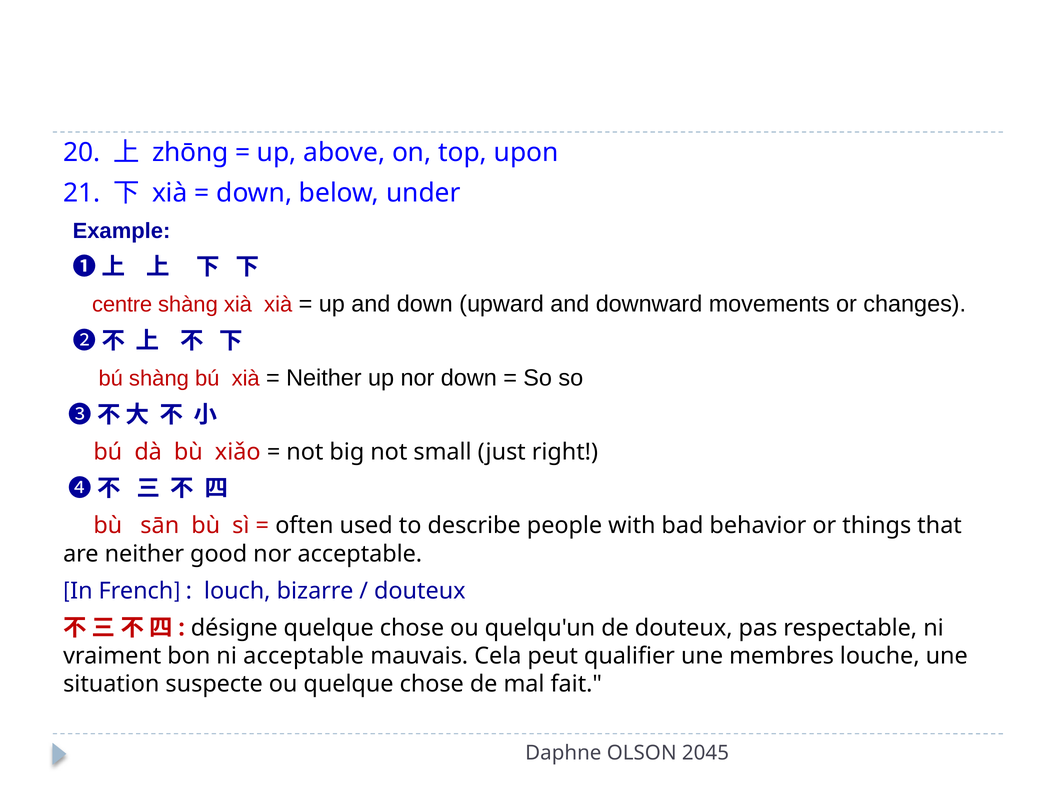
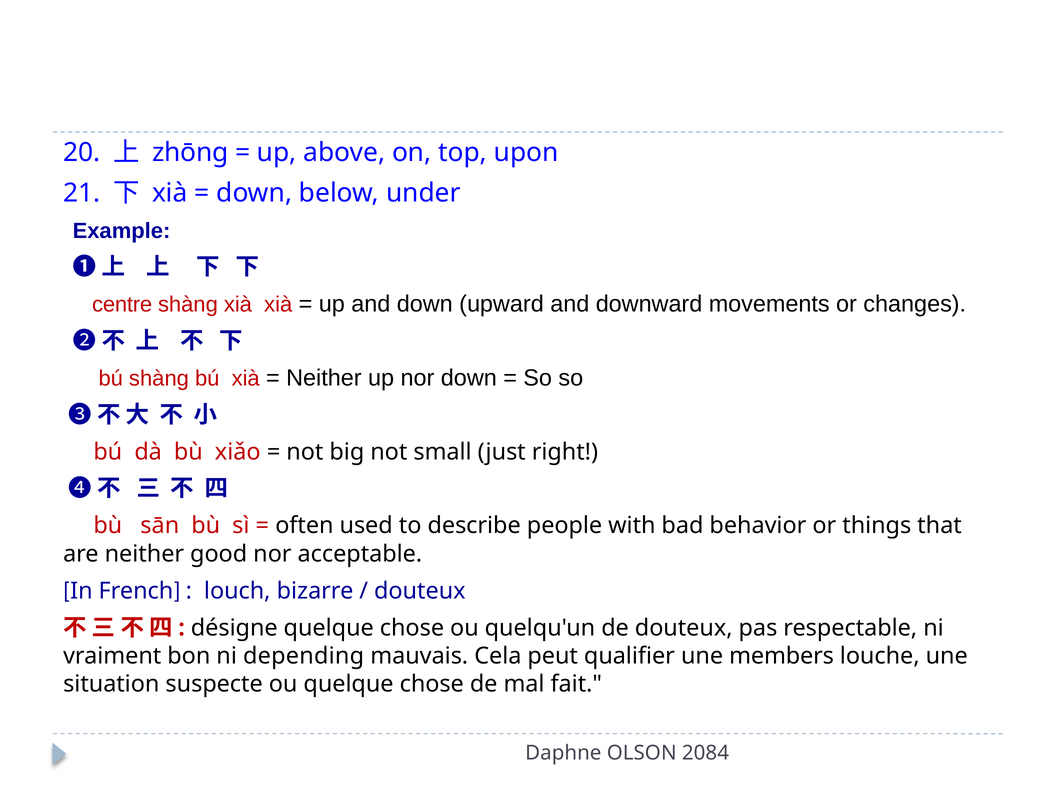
ni acceptable: acceptable -> depending (304, 656)
membres: membres -> members (782, 656)
2045: 2045 -> 2084 (705, 753)
